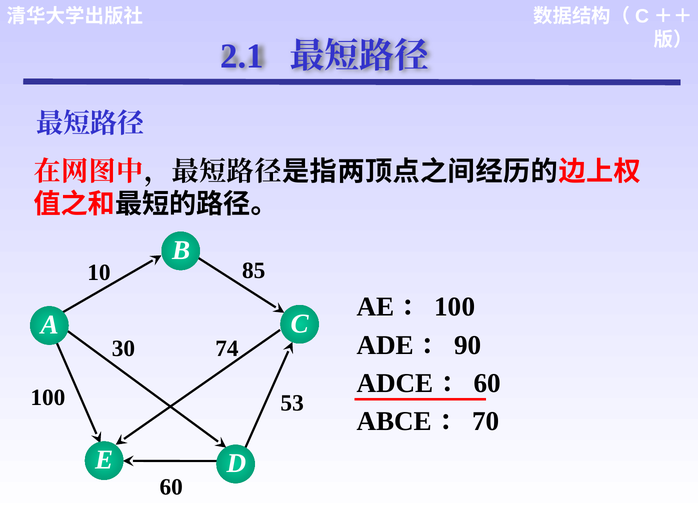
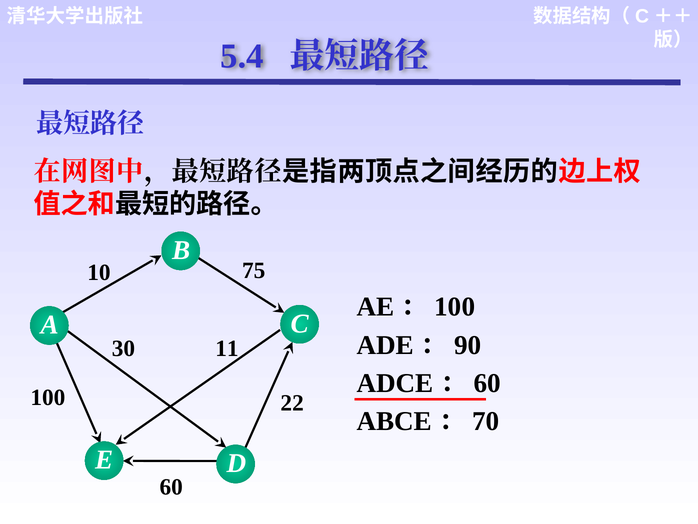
2.1: 2.1 -> 5.4 (242, 56)
85: 85 -> 75 (254, 270)
74: 74 -> 11 (227, 348)
53: 53 -> 22 (292, 403)
